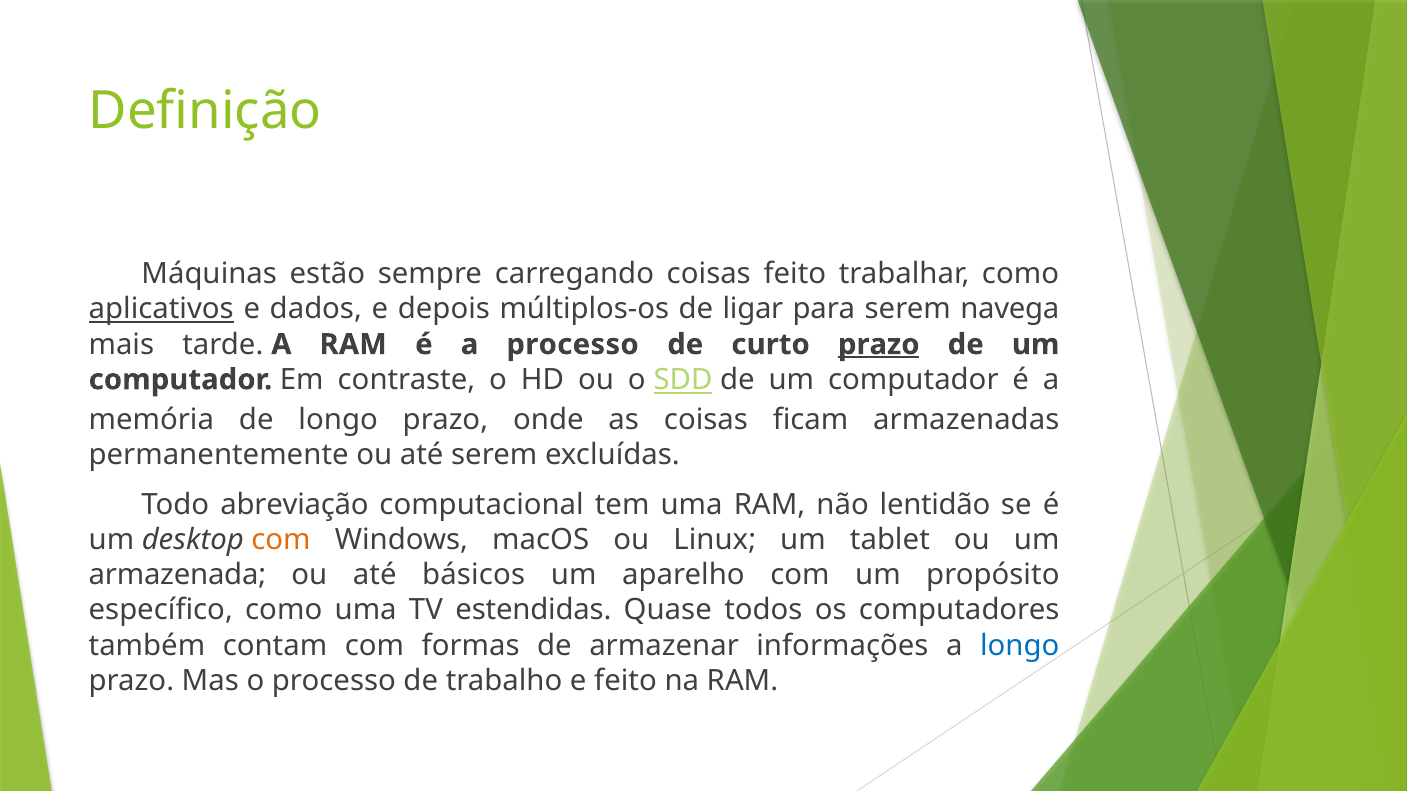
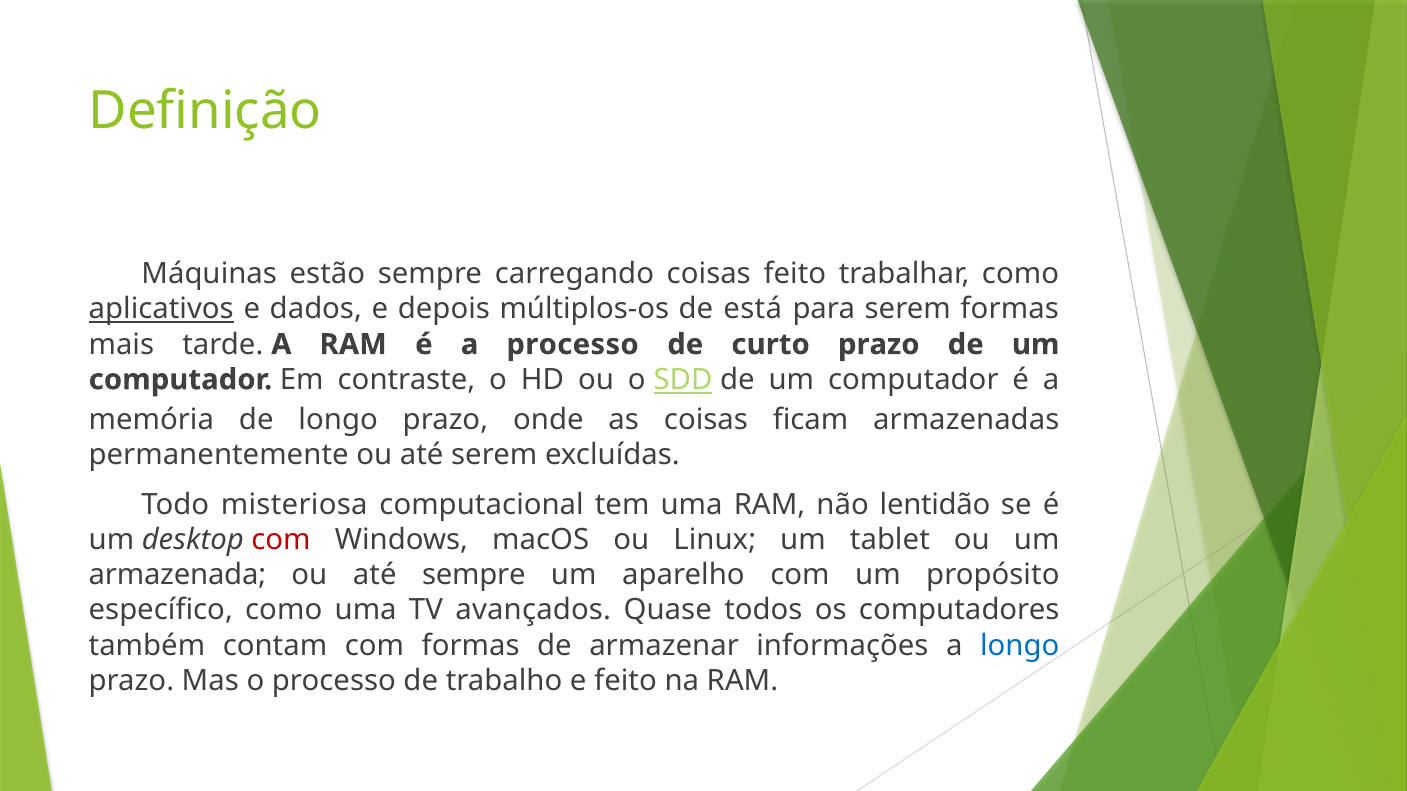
ligar: ligar -> está (753, 309)
serem navega: navega -> formas (1010, 309)
prazo underline: present -> none (879, 345)
abreviação: abreviação -> misteriosa (294, 505)
com colour: orange -> red (281, 540)
até básicos: básicos -> sempre (474, 575)
estendidas: estendidas -> avançados (533, 611)
